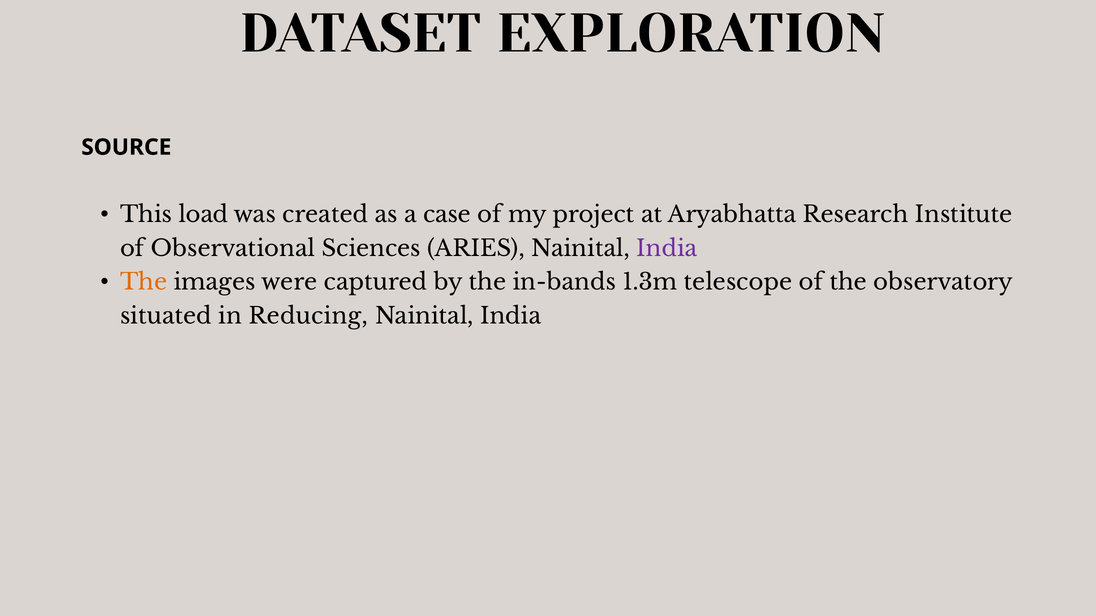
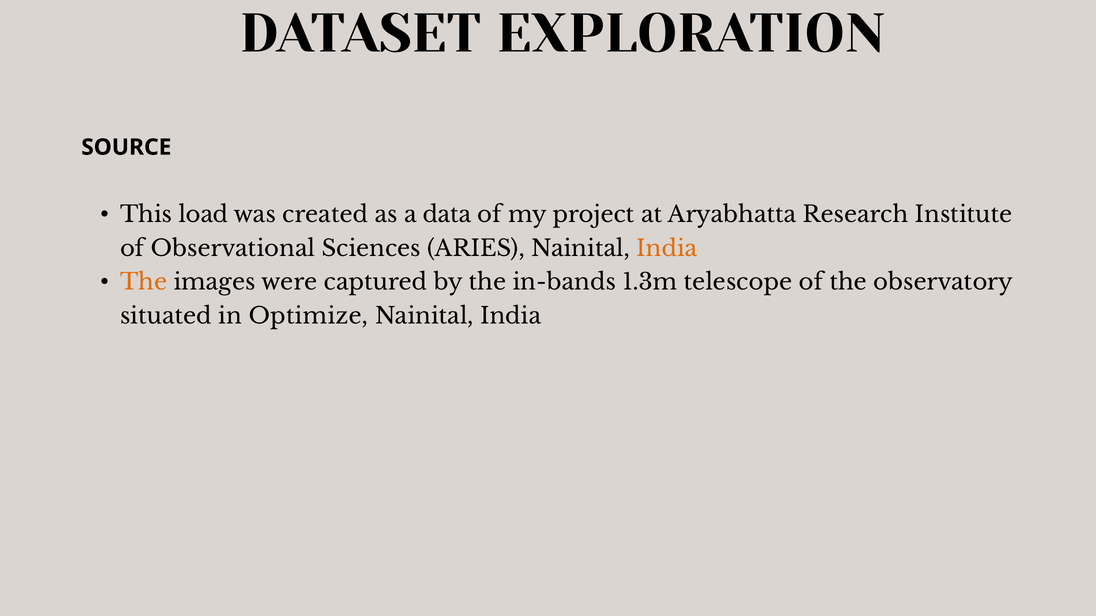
case: case -> data (447, 215)
India colour: purple -> orange (667, 249)
Reducing: Reducing -> Optimize (308, 316)
